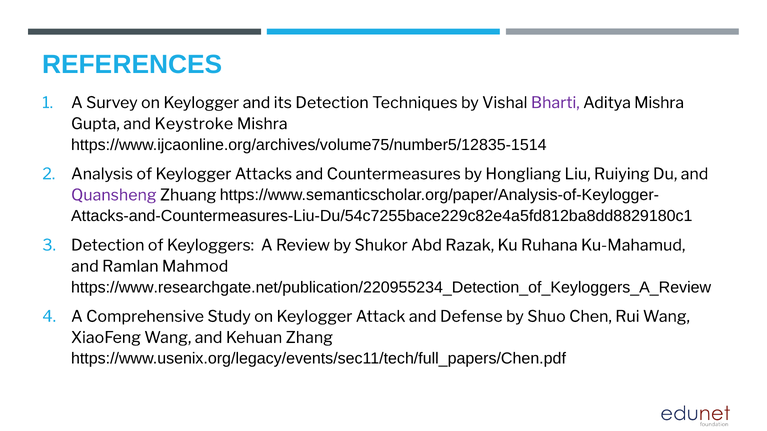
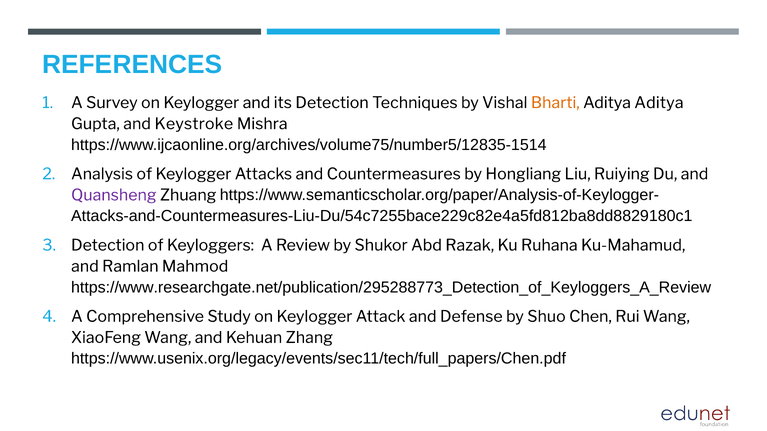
Bharti colour: purple -> orange (555, 103)
Aditya Mishra: Mishra -> Aditya (659, 103)
https://www.researchgate.net/publication/220955234_Detection_of_Keyloggers_A_Review: https://www.researchgate.net/publication/220955234_Detection_of_Keyloggers_A_Review -> https://www.researchgate.net/publication/295288773_Detection_of_Keyloggers_A_Review (391, 288)
